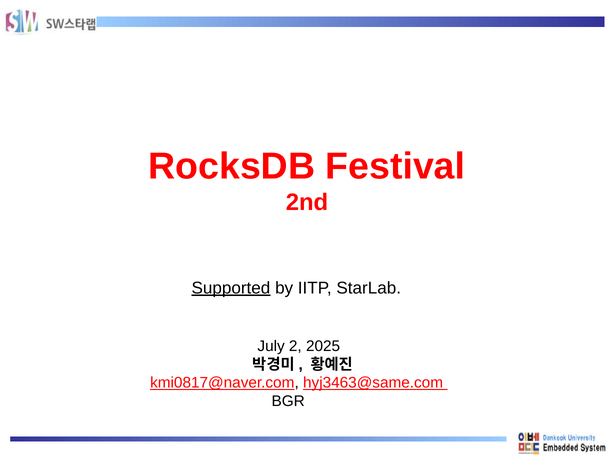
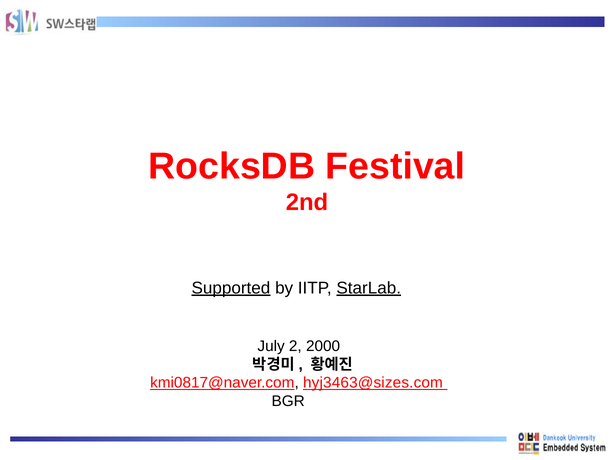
StarLab underline: none -> present (369, 288)
2025: 2025 -> 2000 (323, 346)
hyj3463@same.com: hyj3463@same.com -> hyj3463@sizes.com (373, 383)
